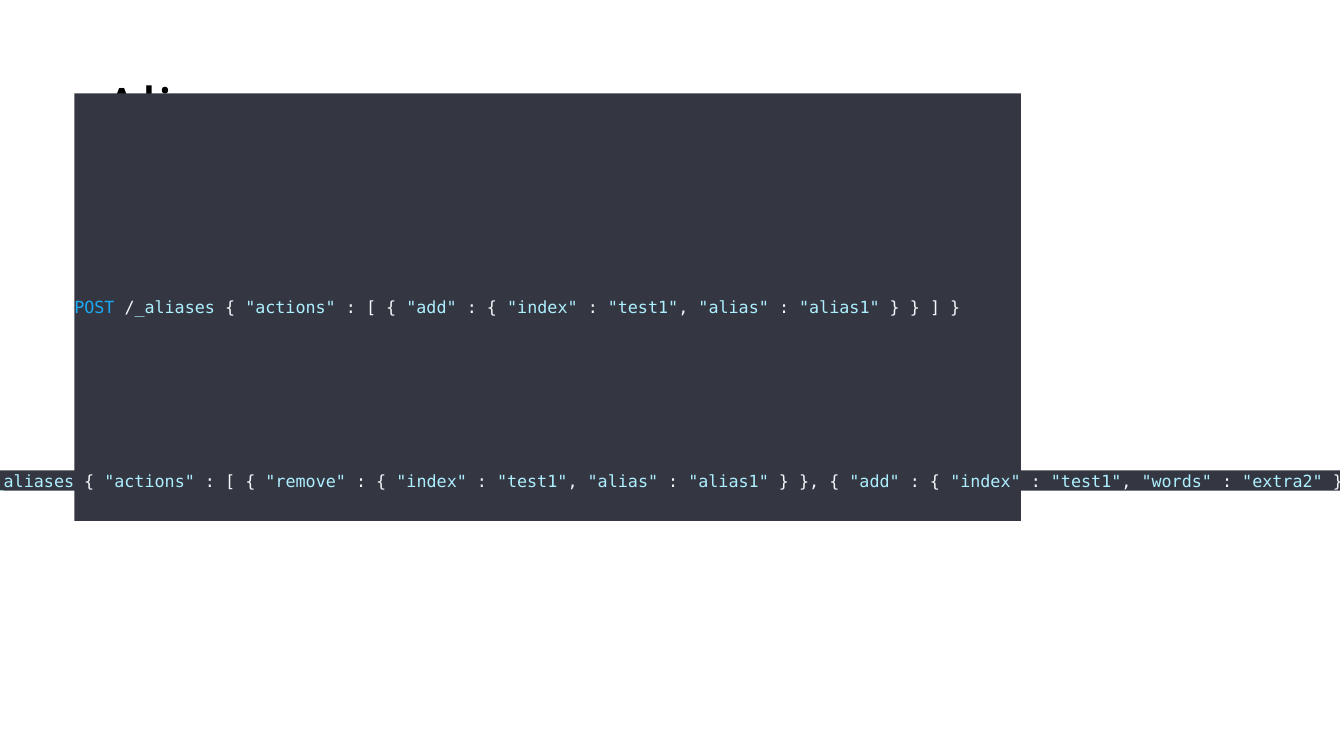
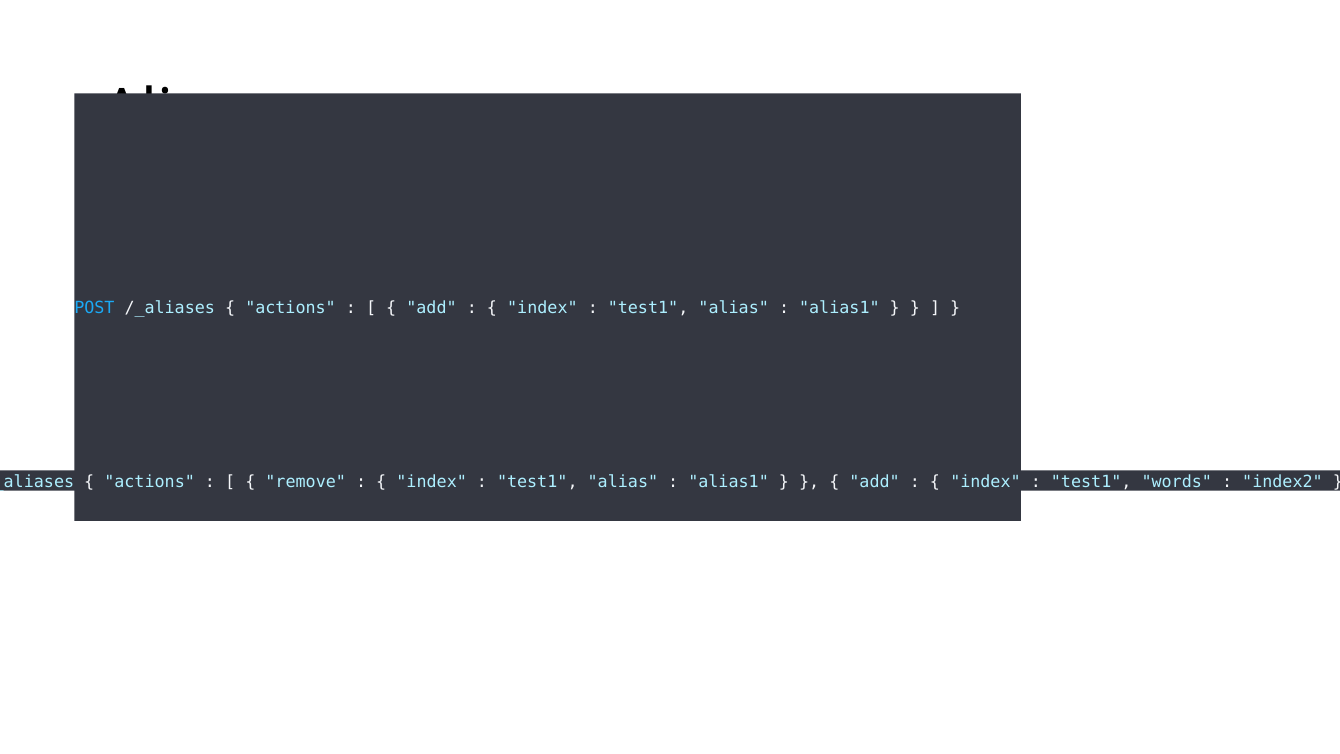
extra2: extra2 -> index2 (1282, 482)
